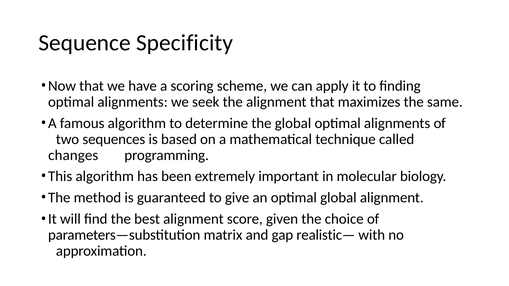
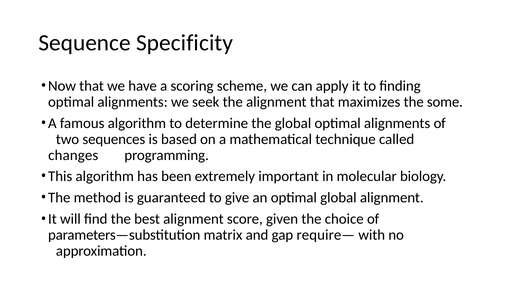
same: same -> some (445, 102)
realistic—: realistic— -> require— (326, 235)
